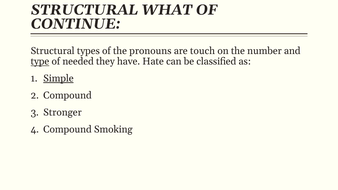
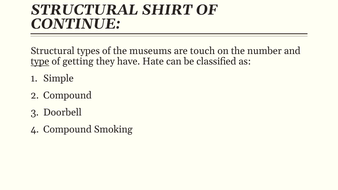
WHAT: WHAT -> SHIRT (167, 10)
pronouns: pronouns -> museums (150, 51)
needed: needed -> getting (78, 62)
Simple underline: present -> none (58, 78)
Stronger: Stronger -> Doorbell (62, 112)
